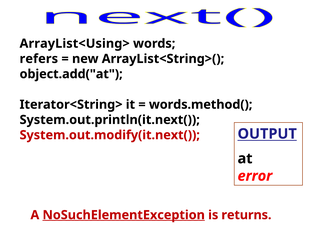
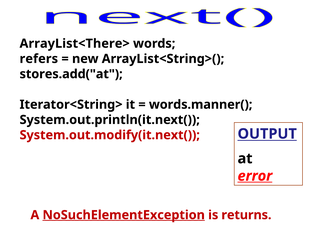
ArrayList<Using>: ArrayList<Using> -> ArrayList<There> (75, 44)
object.add("at: object.add("at -> stores.add("at (71, 74)
words.method(: words.method( -> words.manner( (201, 105)
error underline: none -> present (255, 176)
